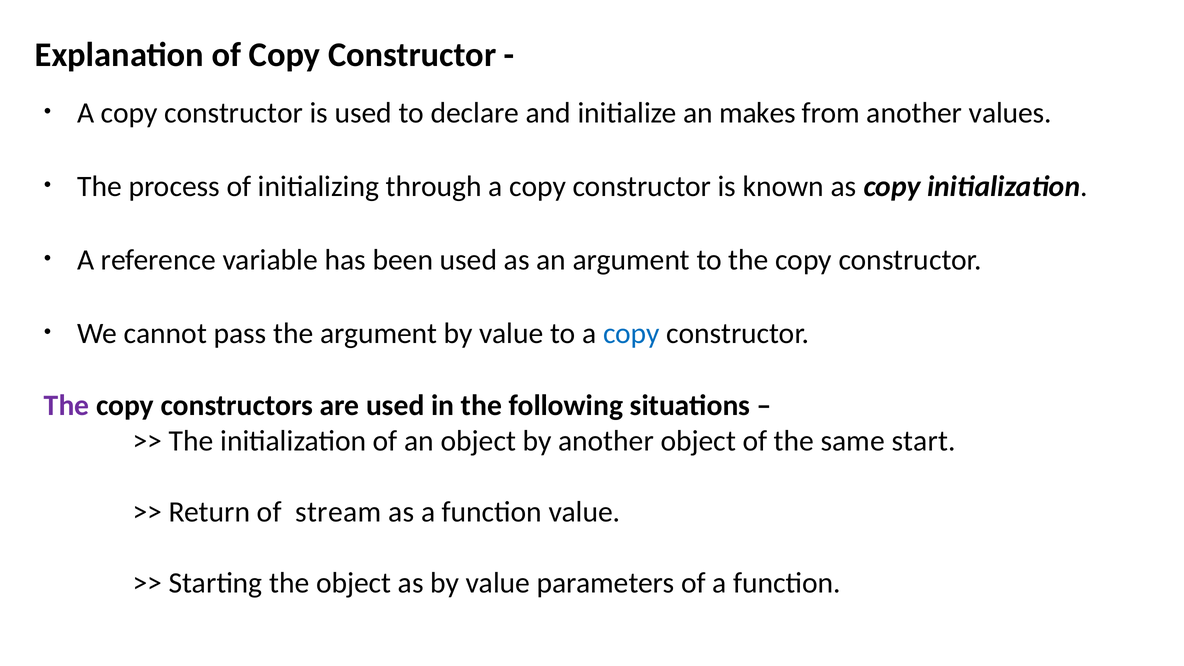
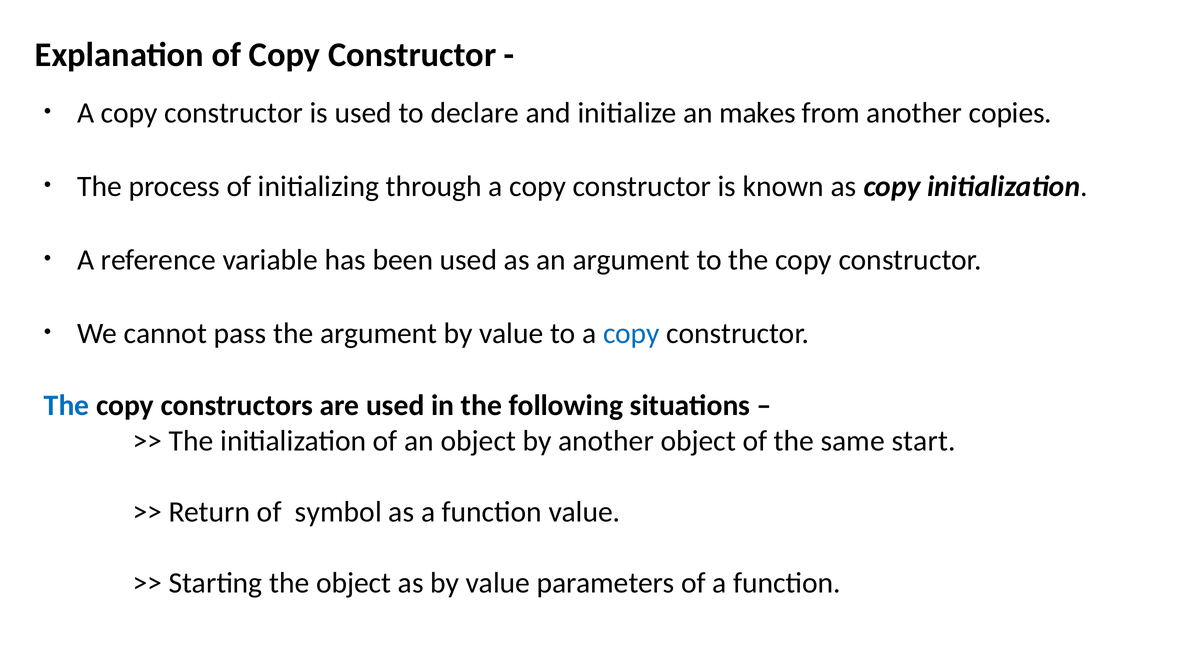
values: values -> copies (1010, 113)
The colour: purple -> blue (67, 406)
stream: stream -> symbol (338, 512)
